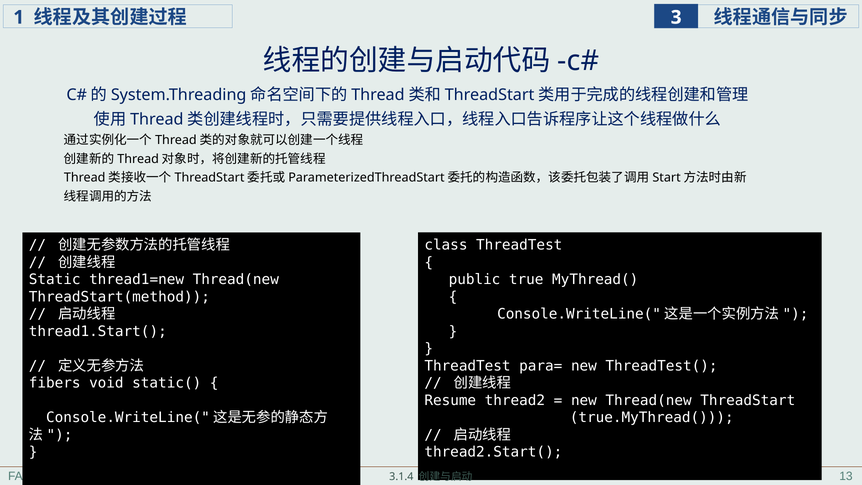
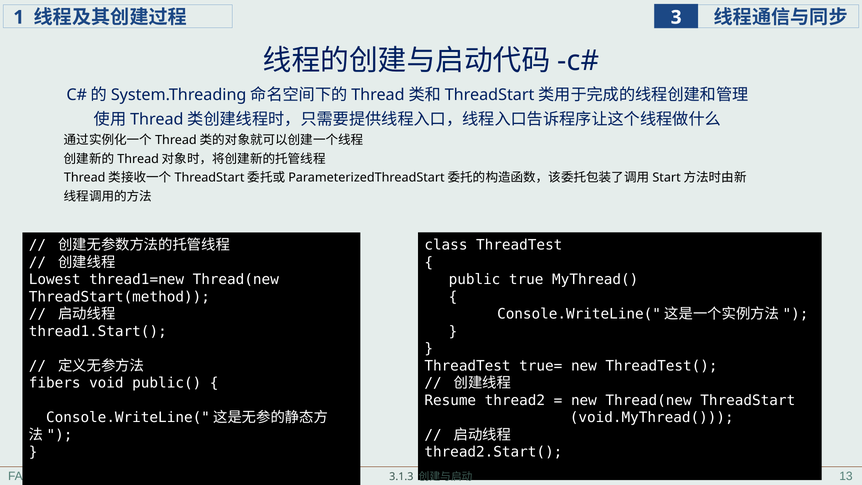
Static: Static -> Lowest (55, 280)
para=: para= -> true= (541, 366)
static(: static( -> public( (167, 383)
true.MyThread(: true.MyThread( -> void.MyThread( (652, 417)
3.1.4: 3.1.4 -> 3.1.3 (401, 476)
